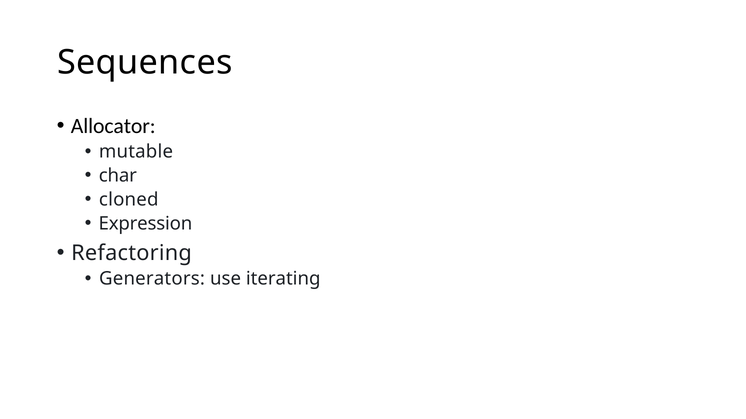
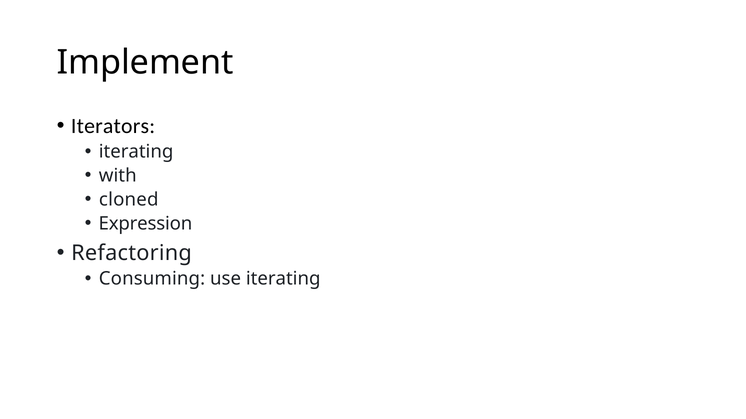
Sequences: Sequences -> Implement (145, 63)
Allocator: Allocator -> Iterators (113, 126)
mutable: mutable -> iterating (136, 152)
char: char -> with (118, 176)
Generators: Generators -> Consuming (152, 279)
